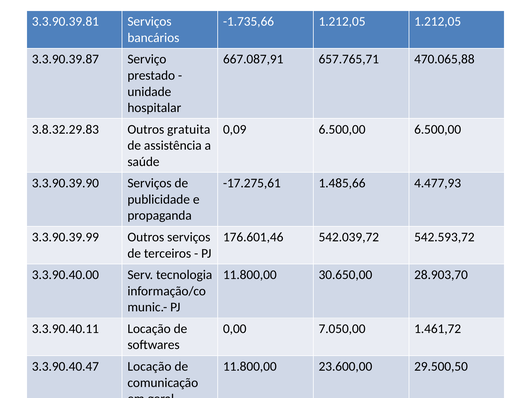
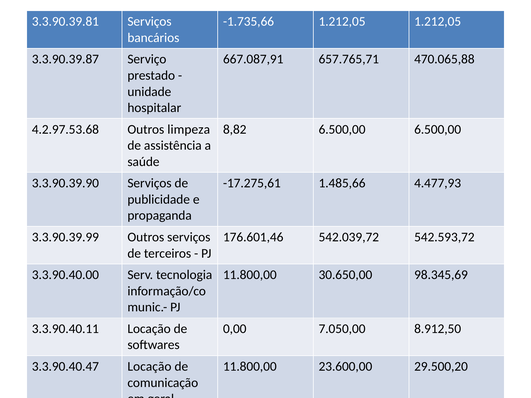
3.8.32.29.83: 3.8.32.29.83 -> 4.2.97.53.68 (65, 129)
gratuita: gratuita -> limpeza (189, 129)
0,09: 0,09 -> 8,82 (235, 129)
28.903,70: 28.903,70 -> 98.345,69 (441, 275)
1.461,72: 1.461,72 -> 8.912,50 (438, 329)
29.500,50: 29.500,50 -> 29.500,20 (441, 367)
